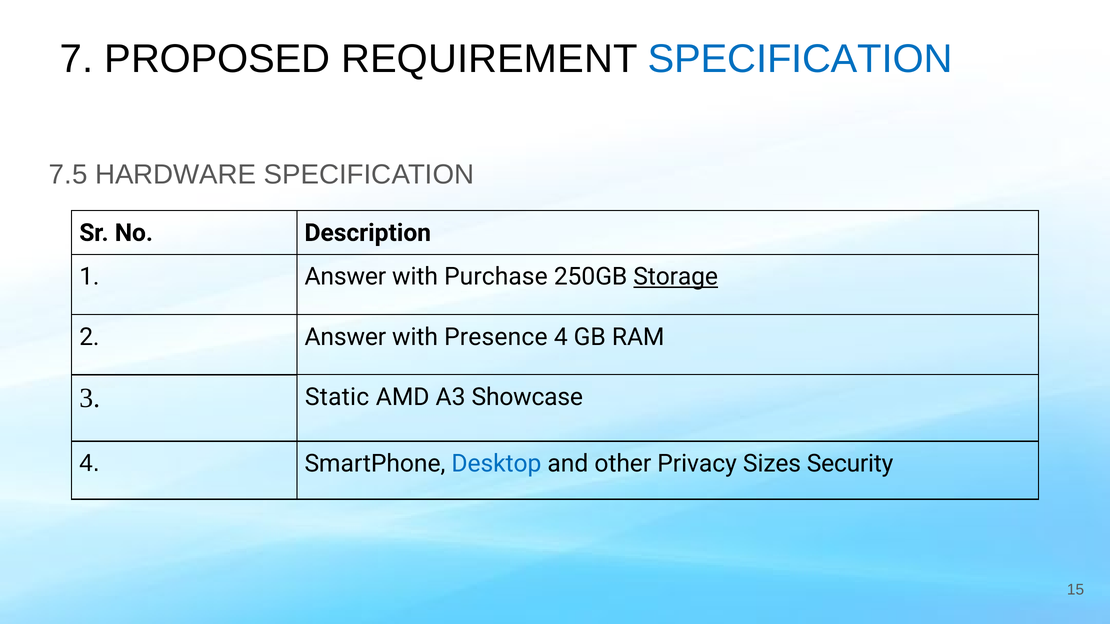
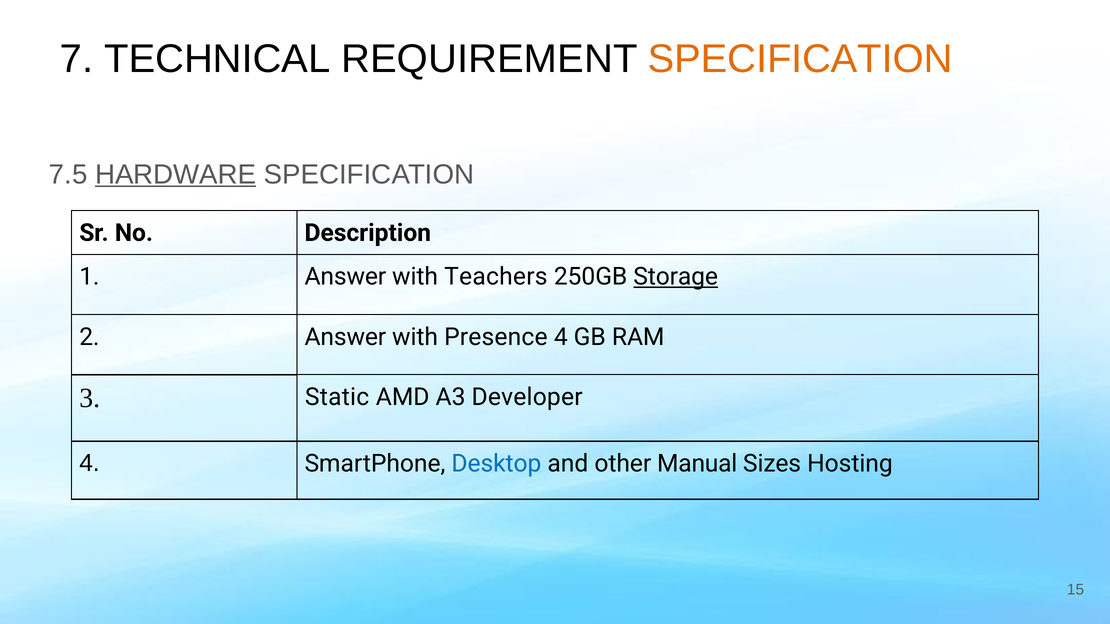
PROPOSED: PROPOSED -> TECHNICAL (217, 59)
SPECIFICATION colour: blue -> orange (800, 59)
HARDWARE underline: none -> present (176, 175)
Purchase: Purchase -> Teachers (496, 277)
Showcase: Showcase -> Developer (527, 397)
Privacy: Privacy -> Manual (697, 464)
Security: Security -> Hosting (850, 464)
